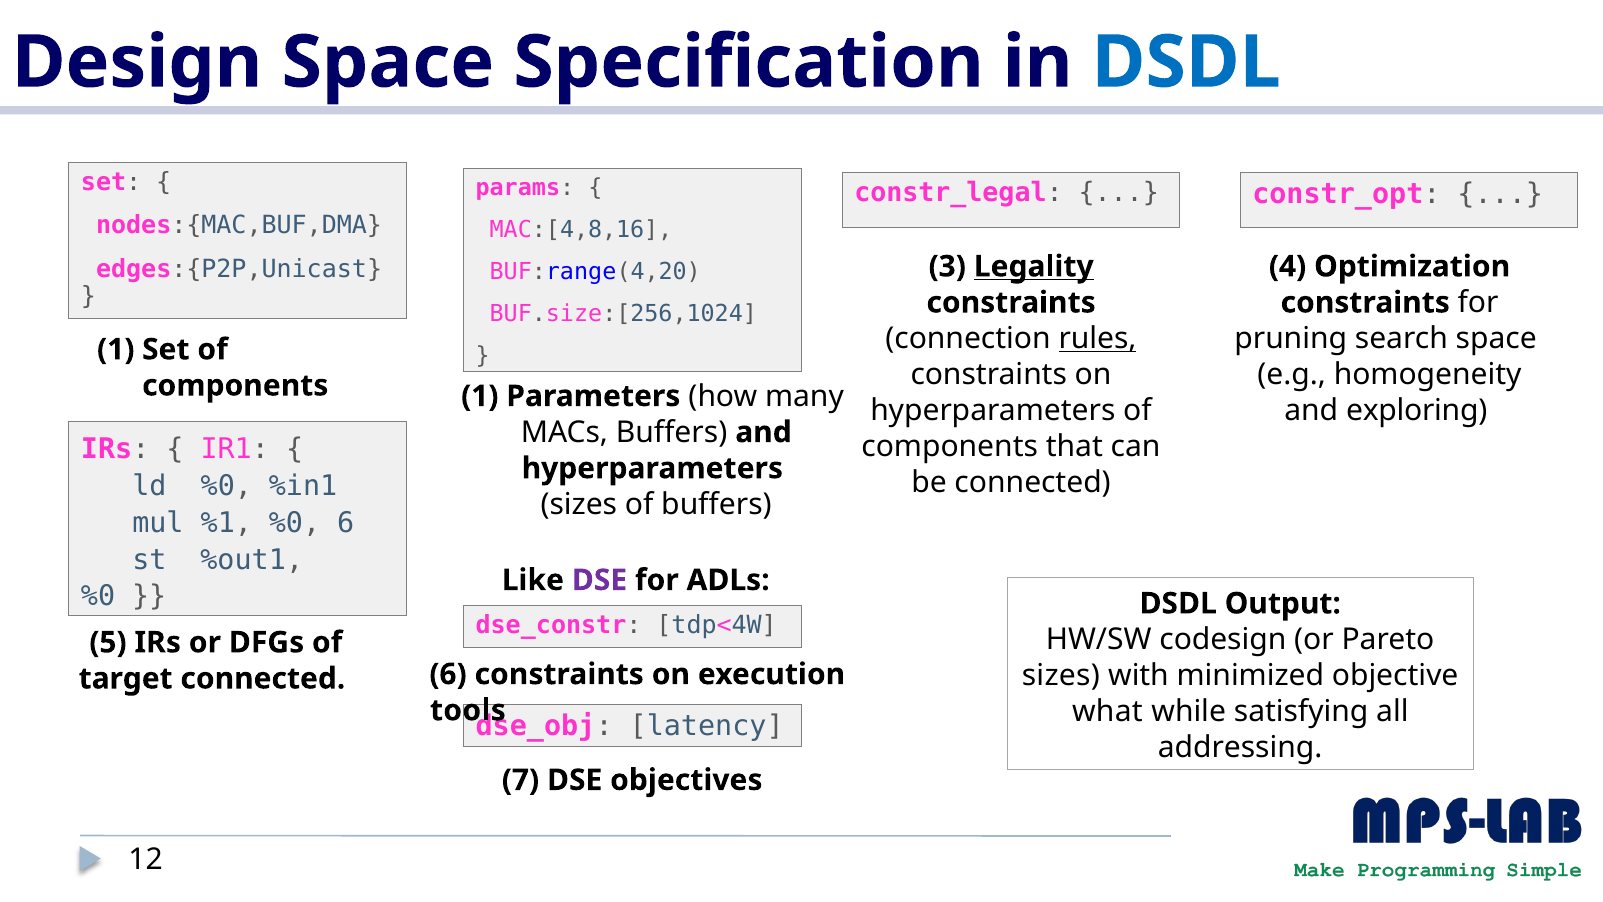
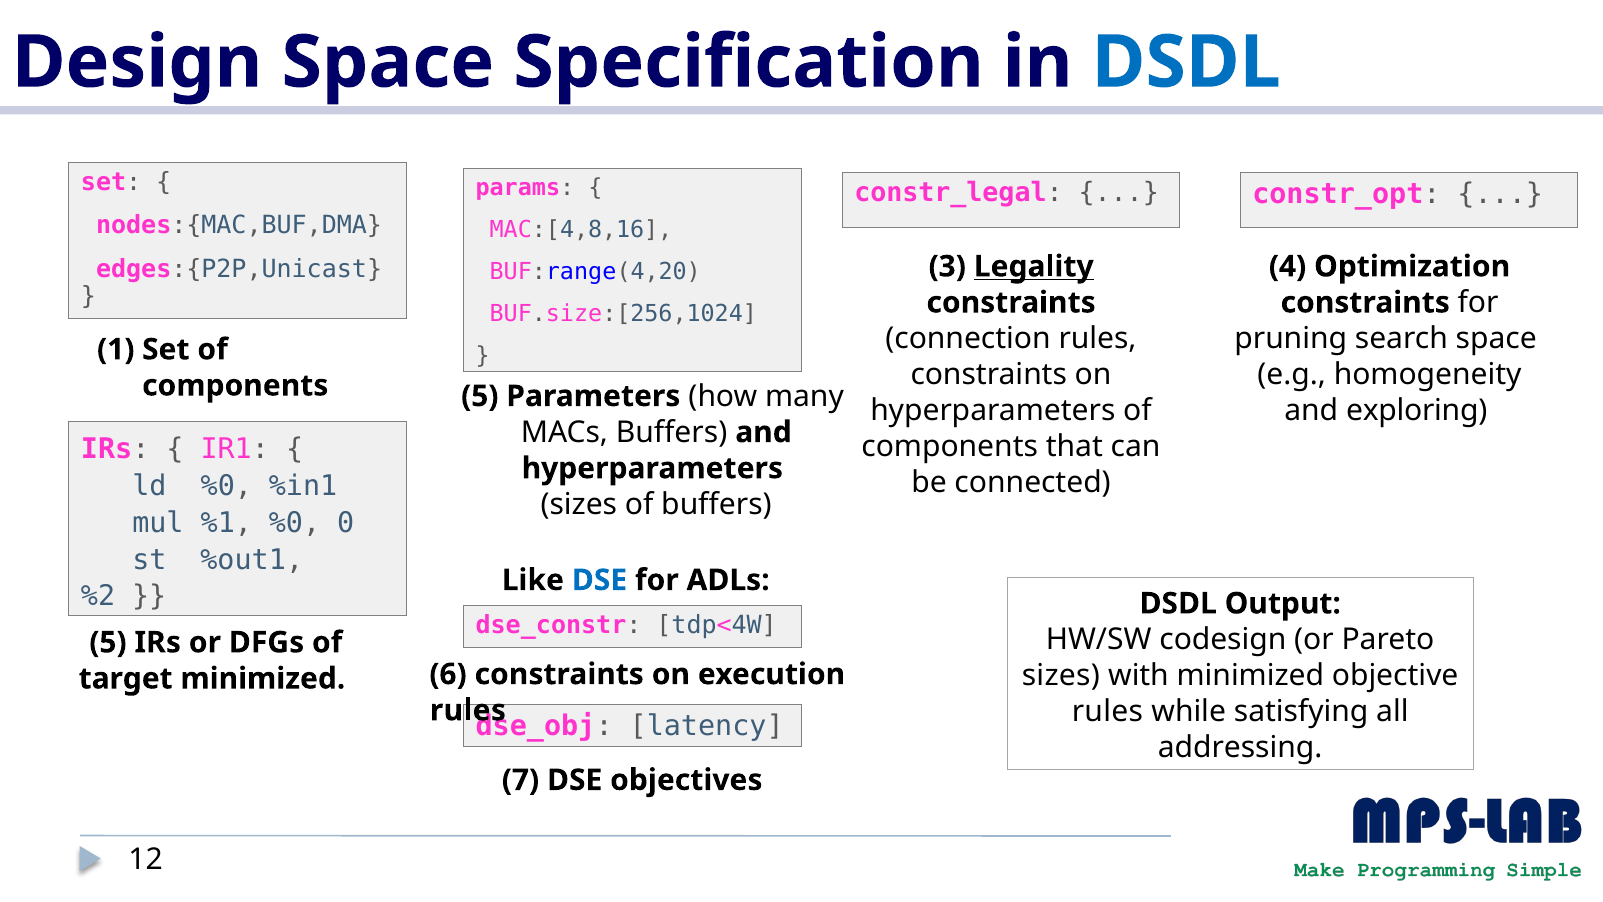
rules underline: present -> none (1097, 339)
components 1: 1 -> 5 (480, 396)
%0 6: 6 -> 0 (346, 523)
DSE colour: purple -> blue (600, 580)
%0: %0 -> %2 (98, 596)
target connected: connected -> minimized (263, 678)
what: what -> rules (1107, 712)
tools: tools -> rules (468, 710)
